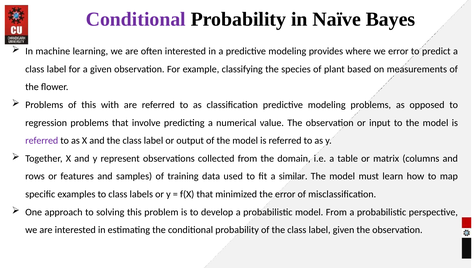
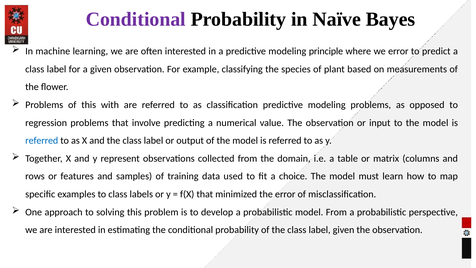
provides: provides -> principle (326, 51)
referred colour: purple -> blue (42, 141)
similar: similar -> choice (293, 176)
